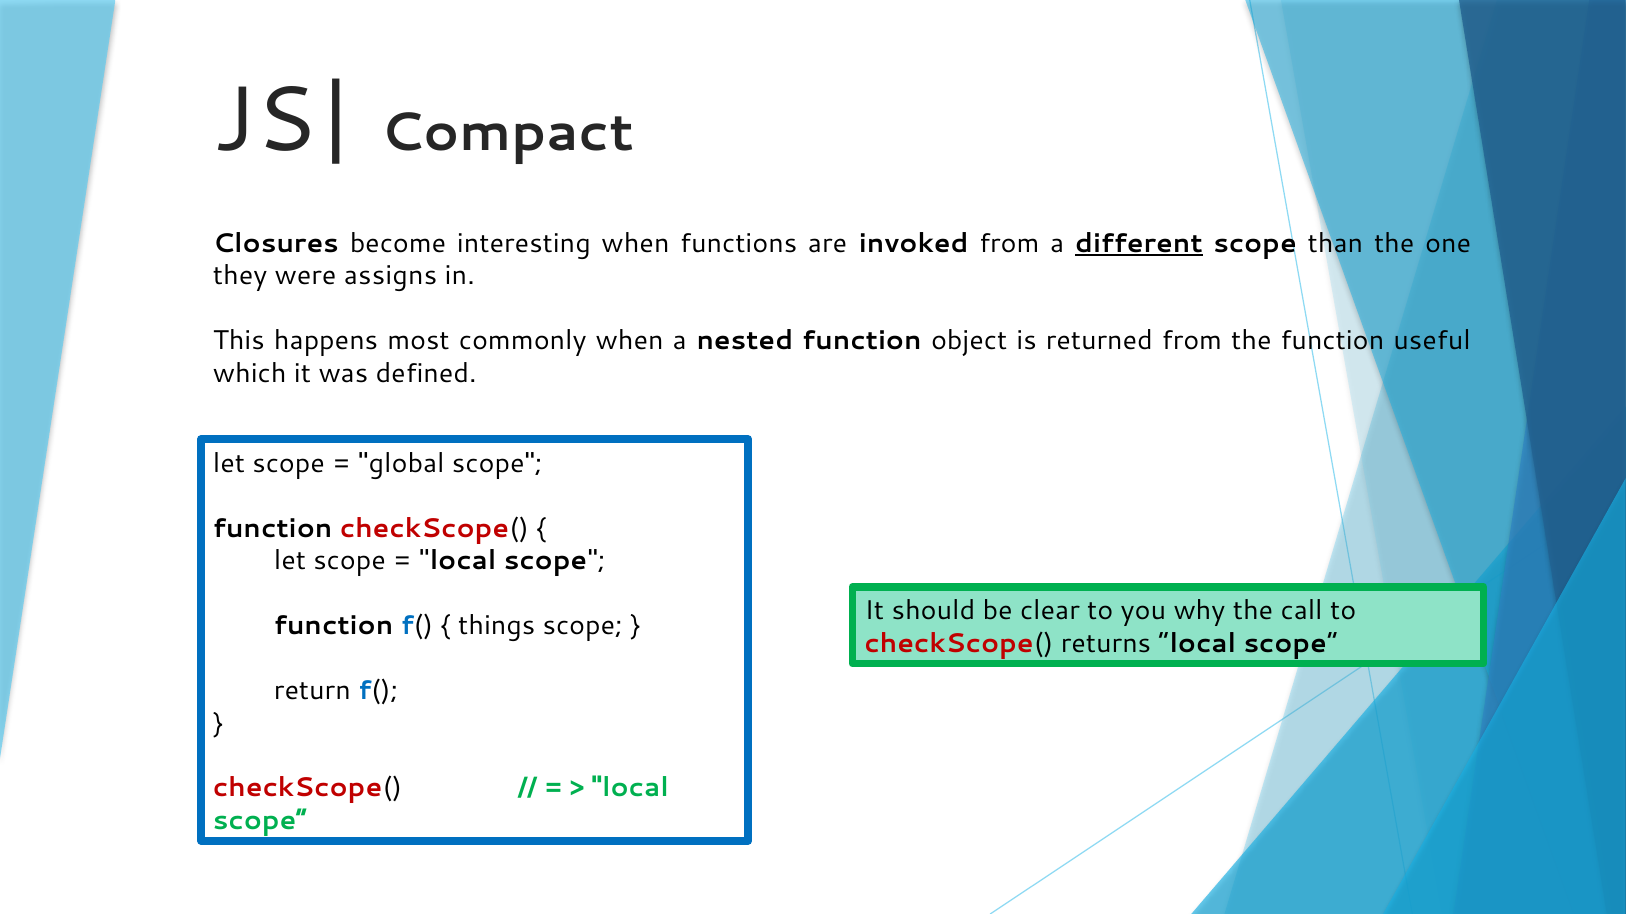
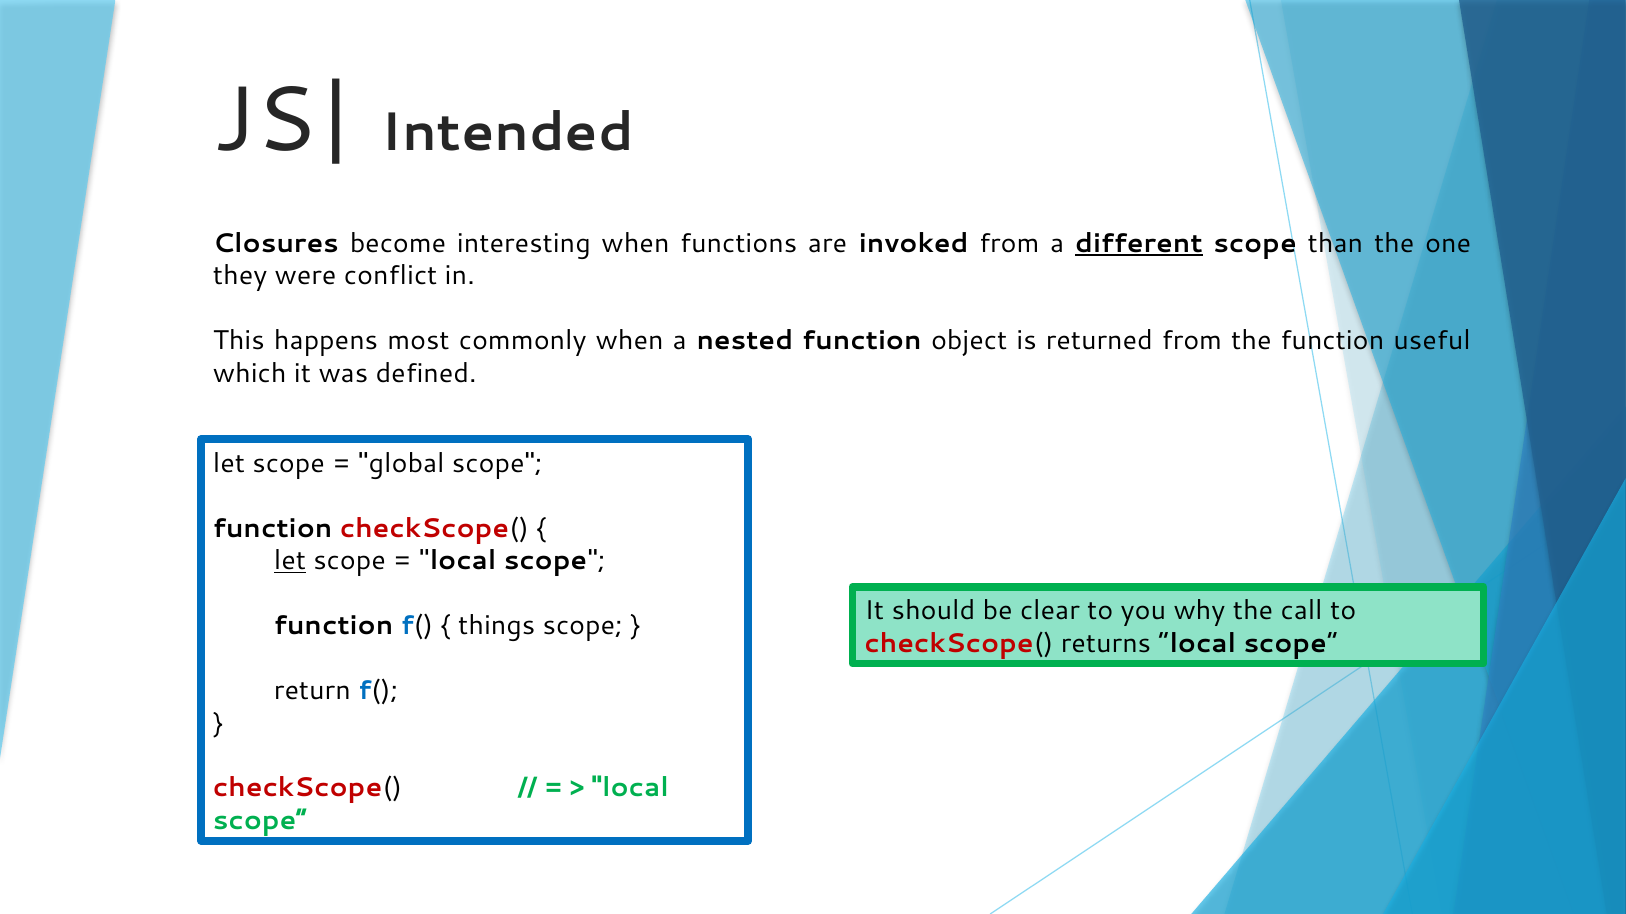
Compact: Compact -> Intended (507, 133)
assigns: assigns -> conflict (391, 276)
let underline: none -> present (290, 561)
